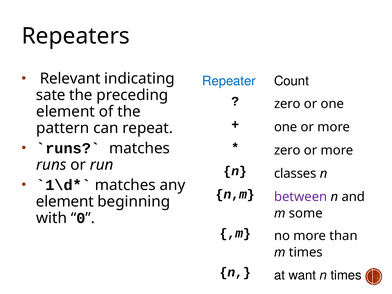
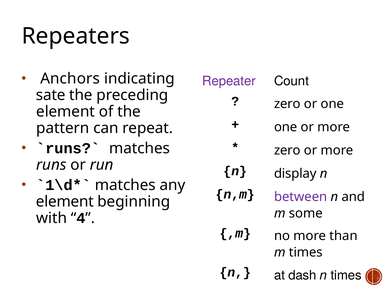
Relevant: Relevant -> Anchors (70, 79)
Repeater colour: blue -> purple (229, 81)
classes: classes -> display (295, 173)
0: 0 -> 4 (81, 218)
want: want -> dash (302, 275)
